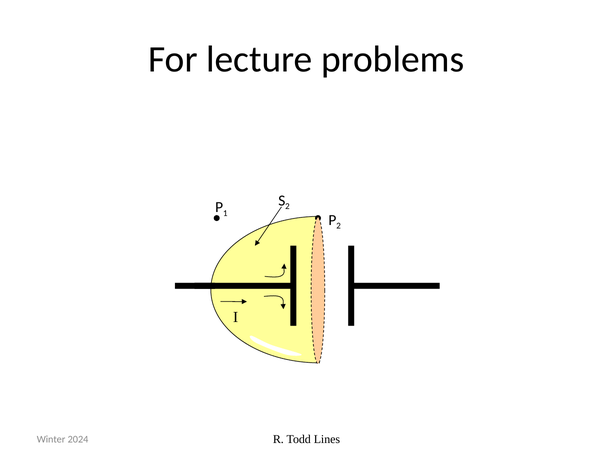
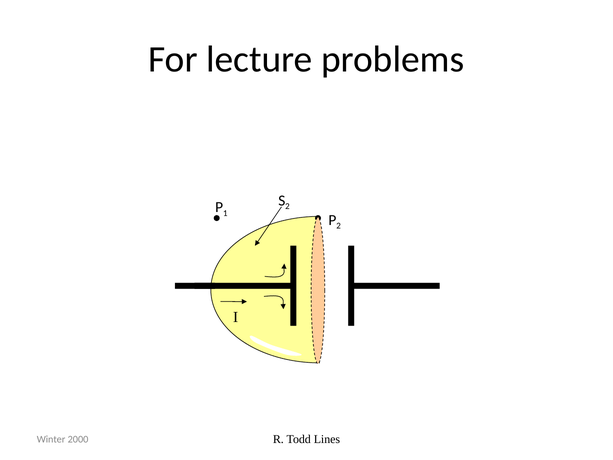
2024: 2024 -> 2000 (78, 439)
